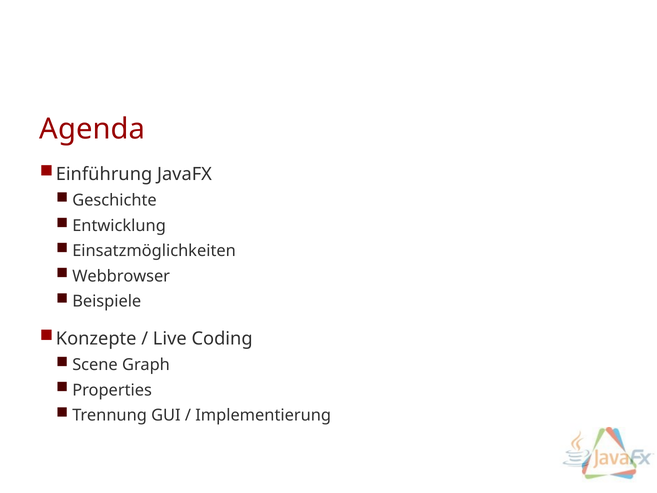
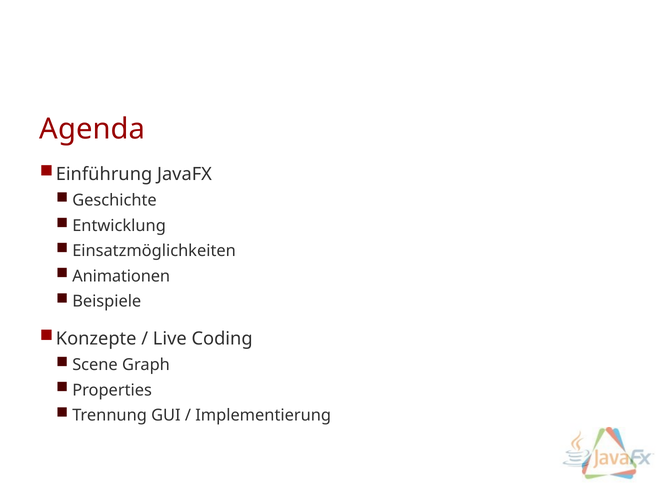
Webbrowser: Webbrowser -> Animationen (121, 276)
